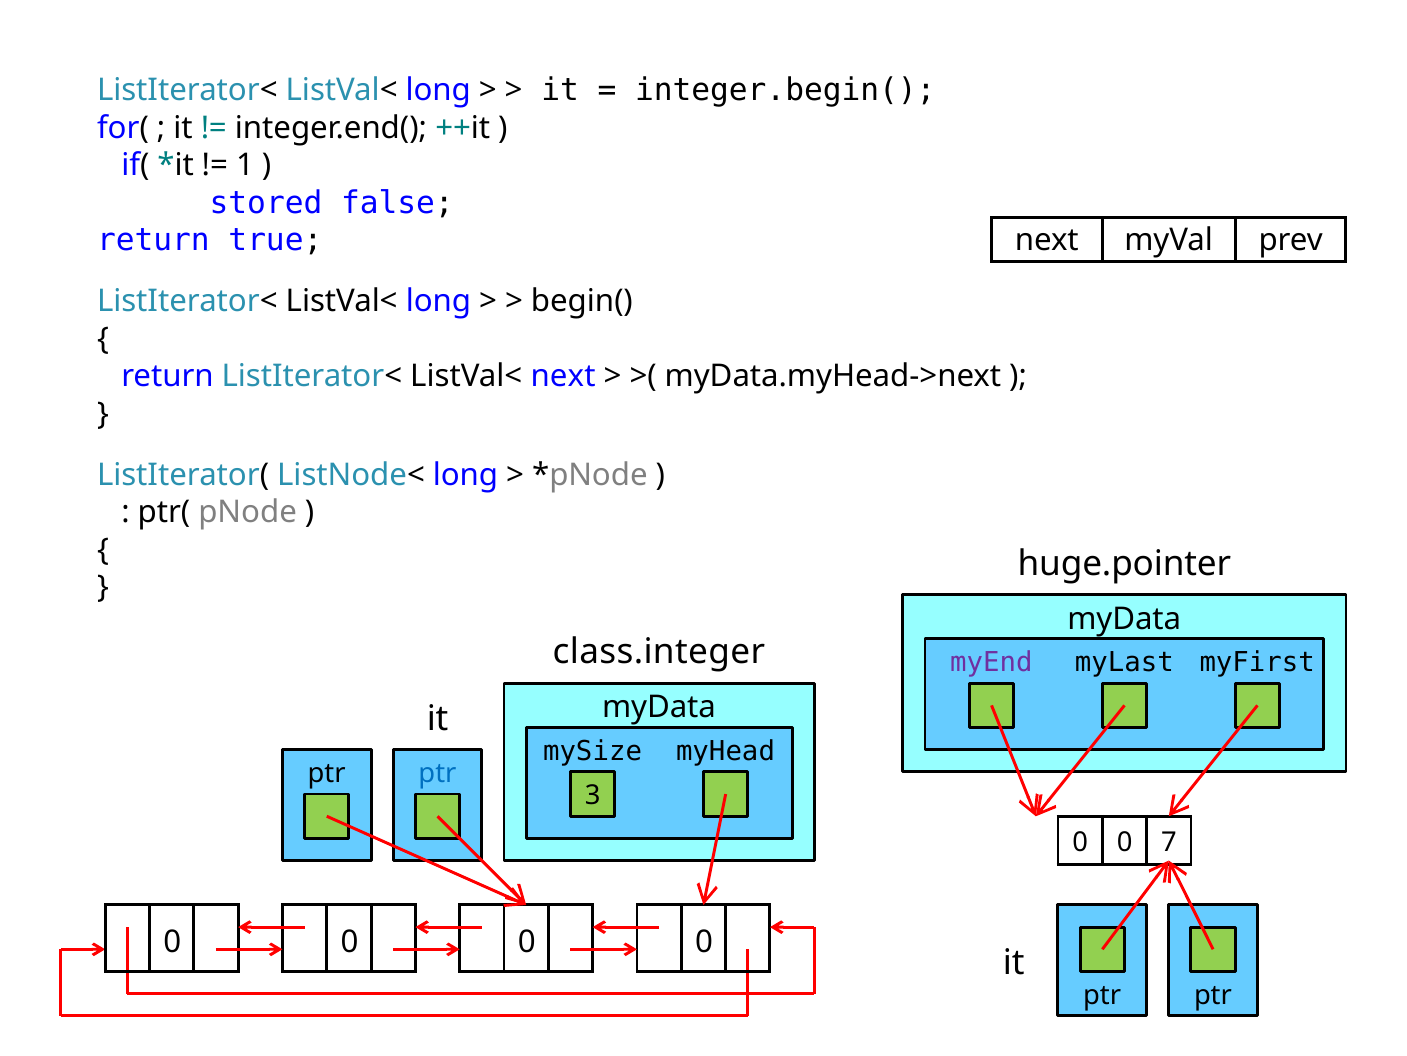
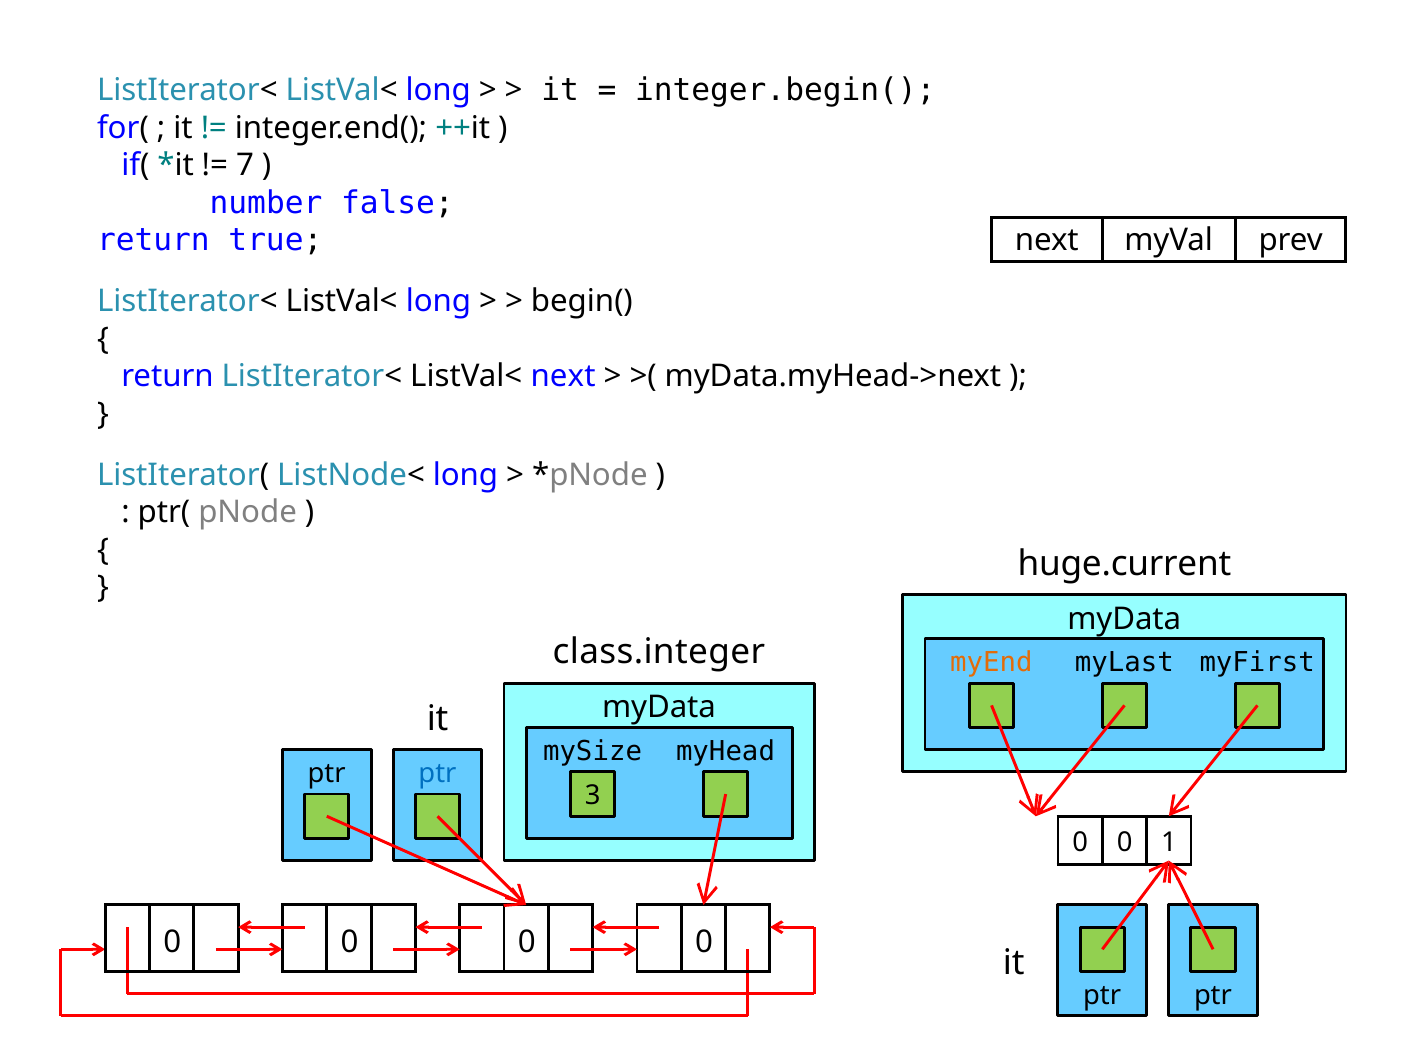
1: 1 -> 7 (245, 165)
stored: stored -> number (266, 203)
huge.pointer: huge.pointer -> huge.current (1124, 563)
myEnd colour: purple -> orange (991, 662)
7: 7 -> 1 (1169, 841)
